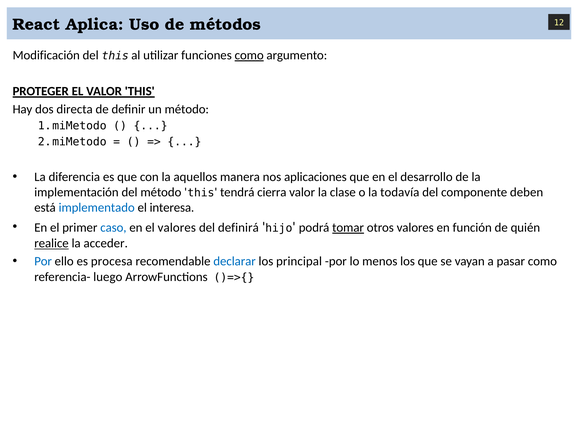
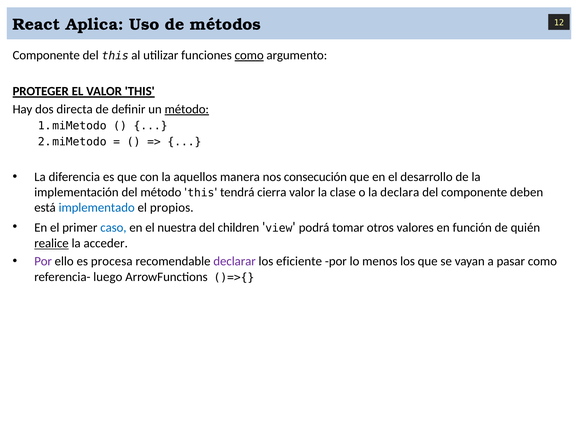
Modificación: Modificación -> Componente (46, 55)
método underline: none -> present (187, 109)
aplicaciones: aplicaciones -> consecución (315, 177)
todavía: todavía -> declara (400, 192)
interesa: interesa -> propios (172, 207)
el valores: valores -> nuestra (177, 227)
definirá: definirá -> children (238, 227)
hijo: hijo -> view (279, 228)
tomar underline: present -> none (348, 227)
Por colour: blue -> purple (43, 261)
declarar colour: blue -> purple (235, 261)
principal: principal -> eficiente (299, 261)
